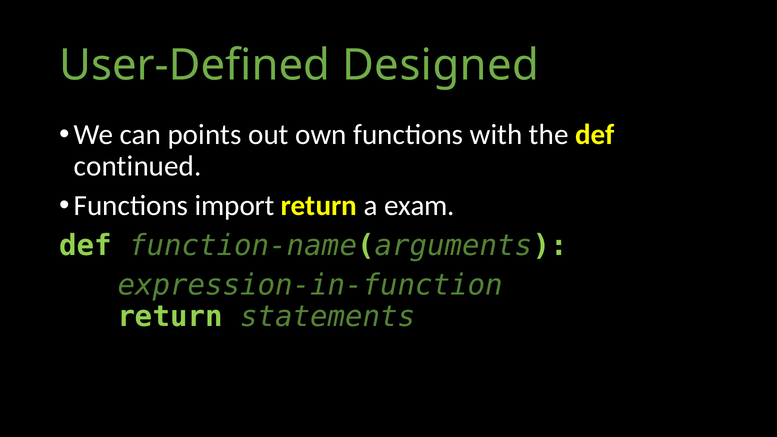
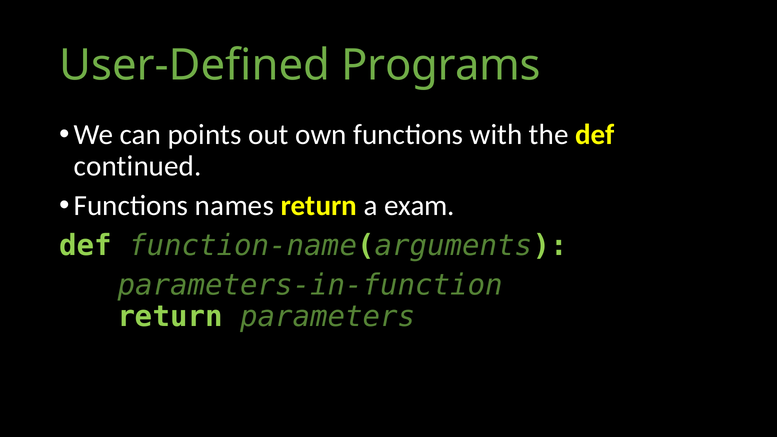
Designed: Designed -> Programs (441, 65)
import: import -> names (234, 206)
expression-in-function: expression-in-function -> parameters-in-function (310, 285)
statements: statements -> parameters (328, 316)
